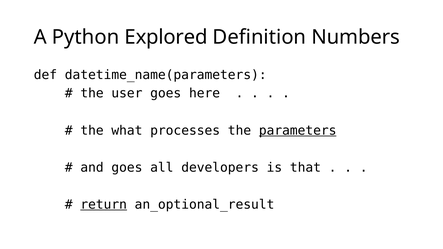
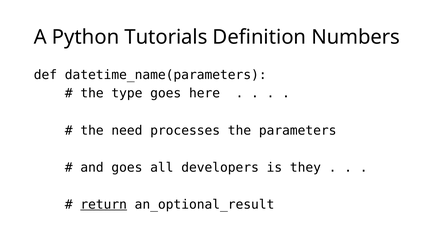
Explored: Explored -> Tutorials (166, 37)
user: user -> type (127, 93)
what: what -> need (127, 131)
parameters underline: present -> none (298, 131)
that: that -> they (305, 168)
